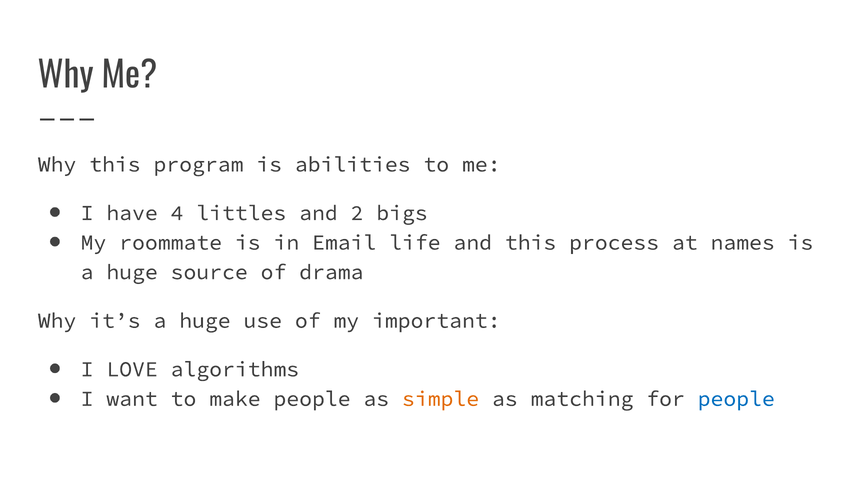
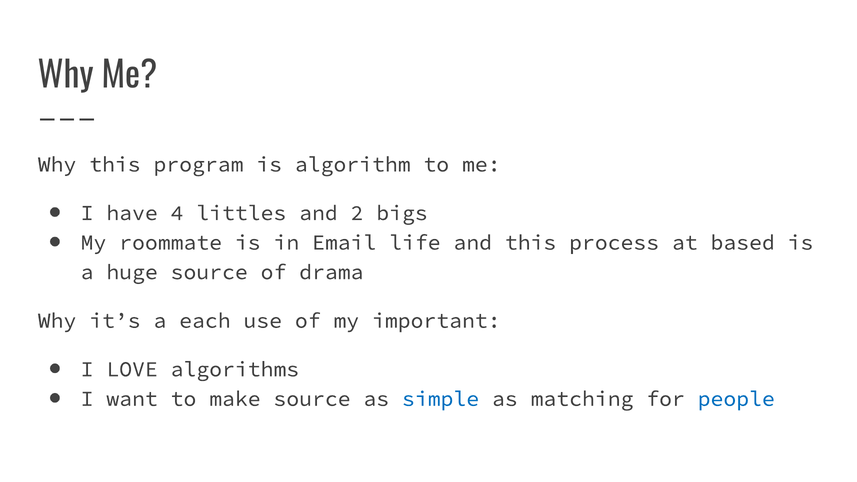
abilities: abilities -> algorithm (353, 164)
names: names -> based (743, 243)
it’s a huge: huge -> each (205, 321)
make people: people -> source (312, 399)
simple colour: orange -> blue (441, 399)
